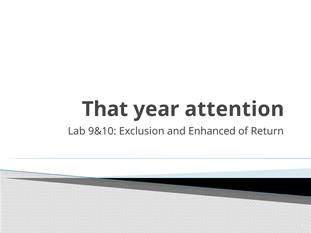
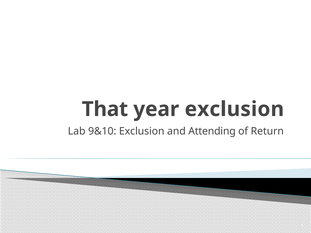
year attention: attention -> exclusion (234, 109)
Enhanced: Enhanced -> Attending (212, 131)
